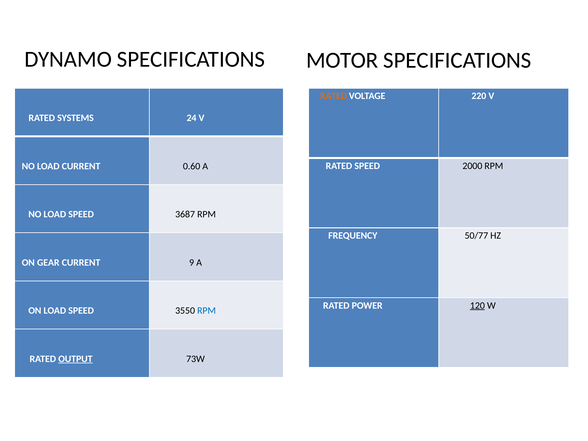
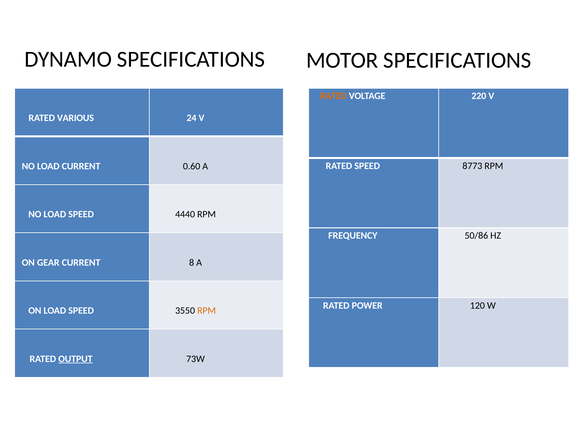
SYSTEMS: SYSTEMS -> VARIOUS (75, 118)
2000: 2000 -> 8773 (472, 166)
3687: 3687 -> 4440 (185, 214)
50/77: 50/77 -> 50/86 (476, 236)
9: 9 -> 8 (192, 262)
120 underline: present -> none (477, 306)
RPM colour: blue -> orange (207, 311)
